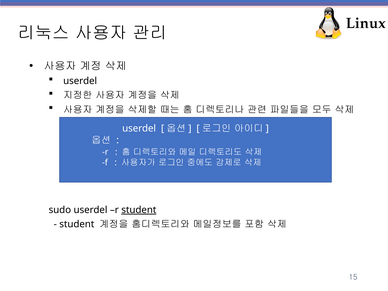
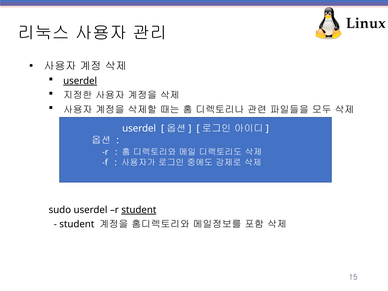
userdel underline: none -> present (80, 81)
